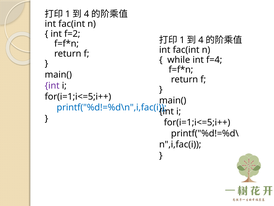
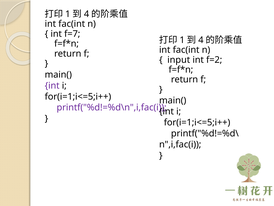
f=2: f=2 -> f=7 (72, 34)
while: while -> input (179, 60)
f=4: f=4 -> f=2 (214, 60)
printf("%d!=%d\n",i,fac(i colour: blue -> purple (112, 107)
